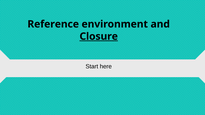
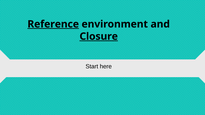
Reference underline: none -> present (53, 24)
